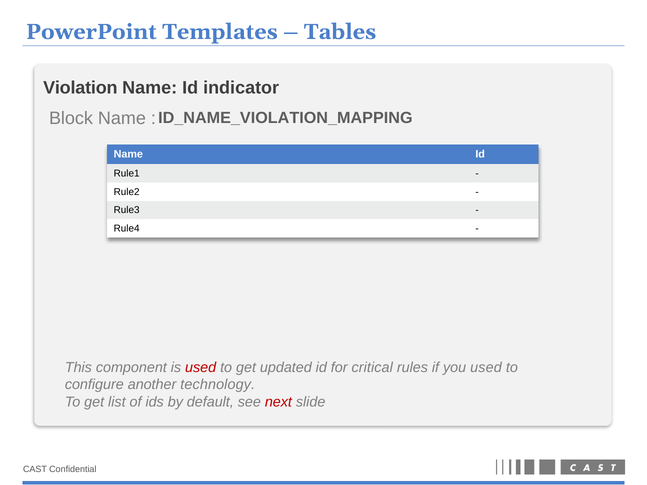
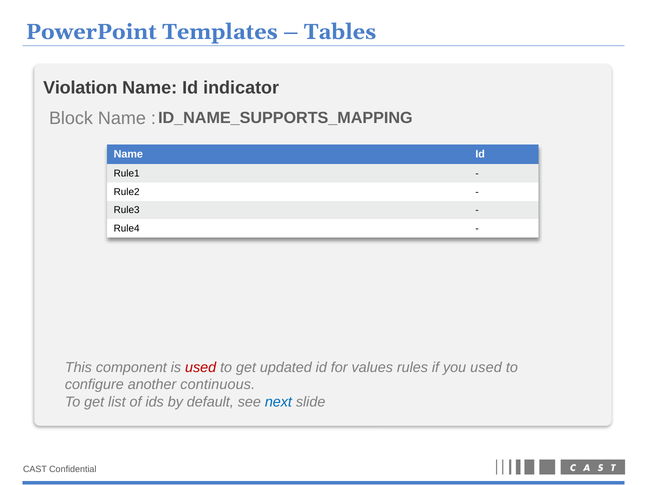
ID_NAME_VIOLATION_MAPPING: ID_NAME_VIOLATION_MAPPING -> ID_NAME_SUPPORTS_MAPPING (285, 118)
critical: critical -> values (372, 368)
technology: technology -> continuous (218, 385)
next colour: red -> blue (278, 402)
